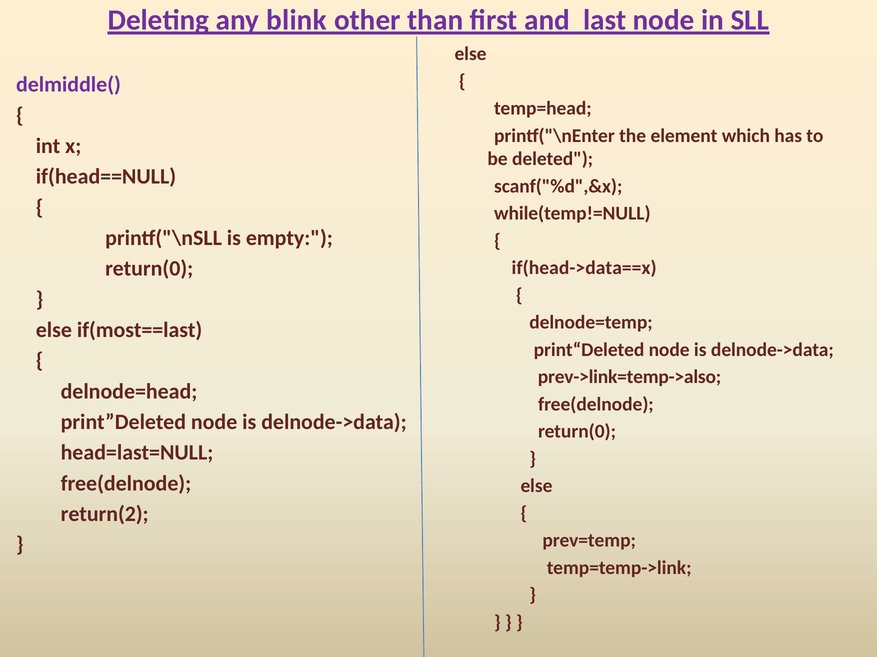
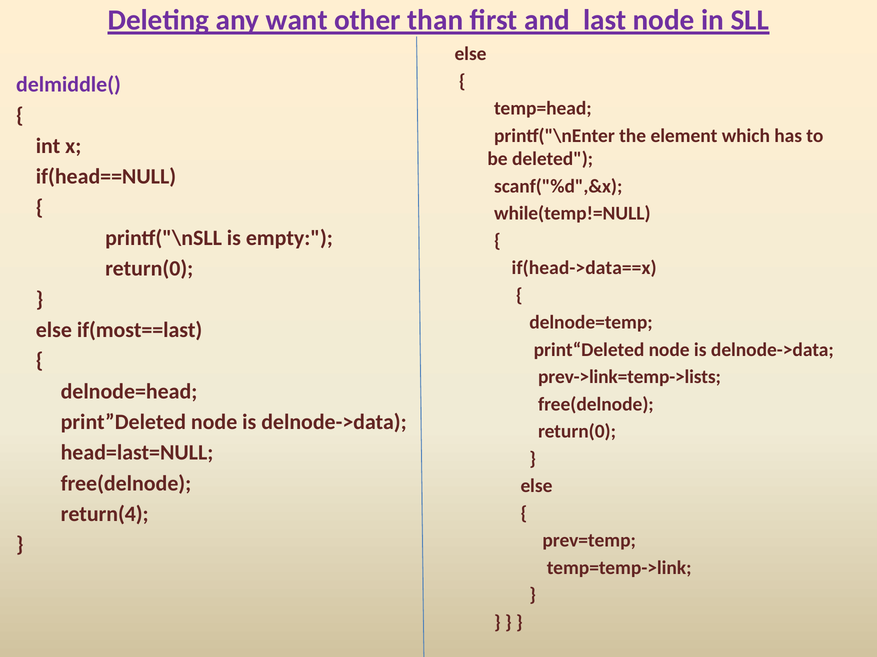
blink: blink -> want (297, 20)
prev->link=temp->also: prev->link=temp->also -> prev->link=temp->lists (629, 377)
return(2: return(2 -> return(4 (105, 515)
